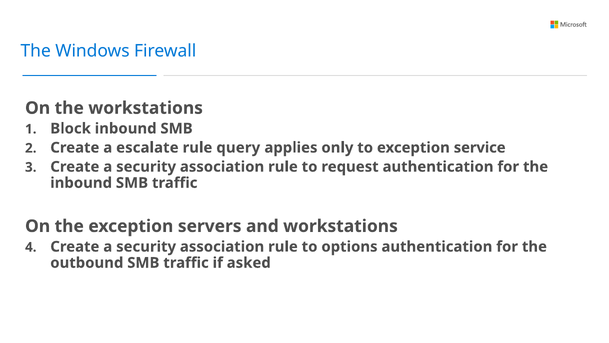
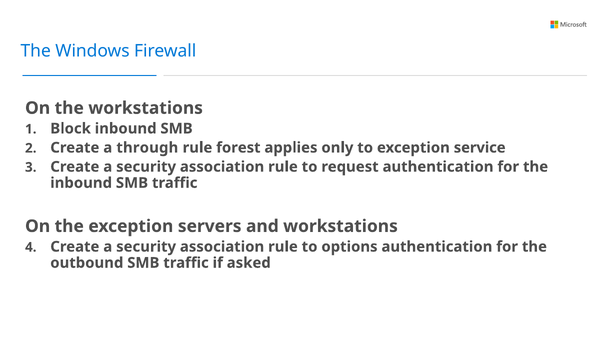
escalate: escalate -> through (147, 147)
query: query -> forest (238, 147)
